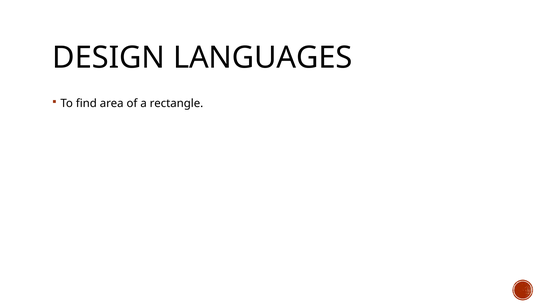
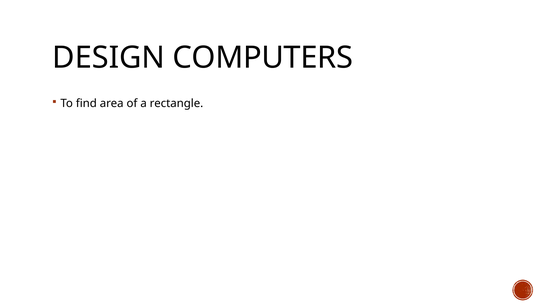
LANGUAGES: LANGUAGES -> COMPUTERS (263, 58)
